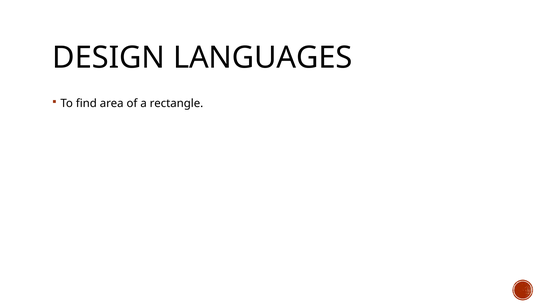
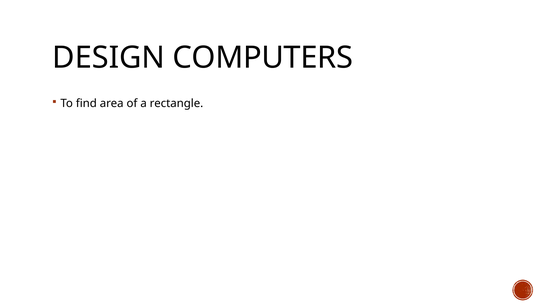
LANGUAGES: LANGUAGES -> COMPUTERS (263, 58)
